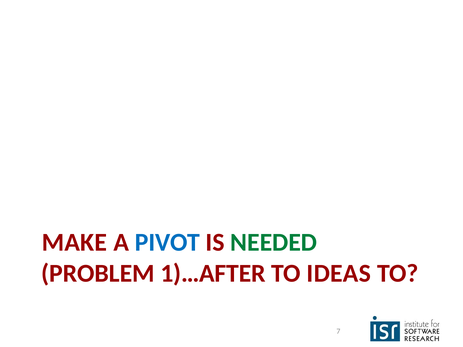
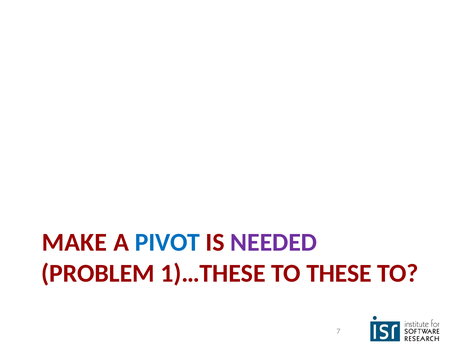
NEEDED colour: green -> purple (274, 243)
1)…AFTER: 1)…AFTER -> 1)…THESE (213, 274)
IDEAS: IDEAS -> THESE (339, 274)
